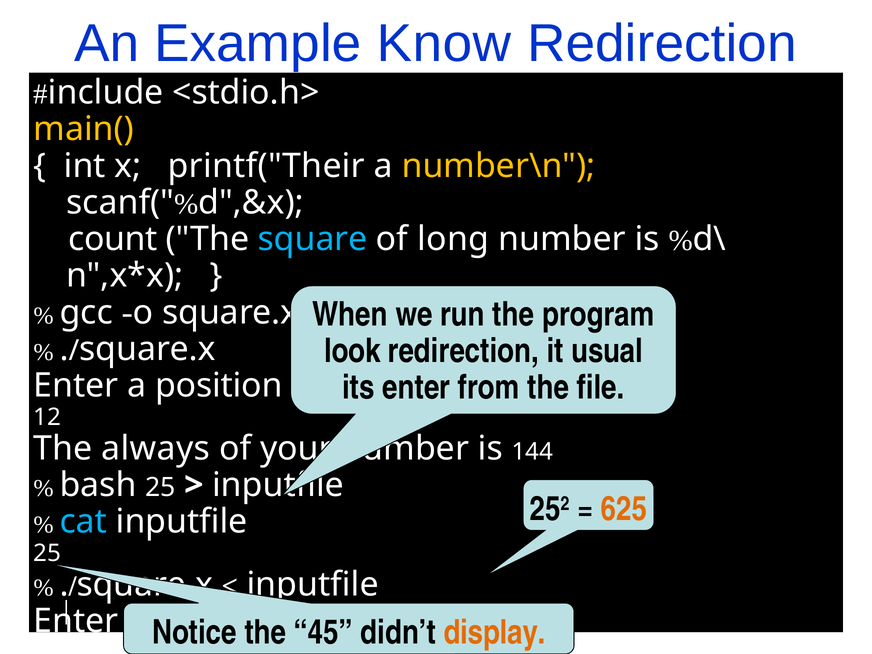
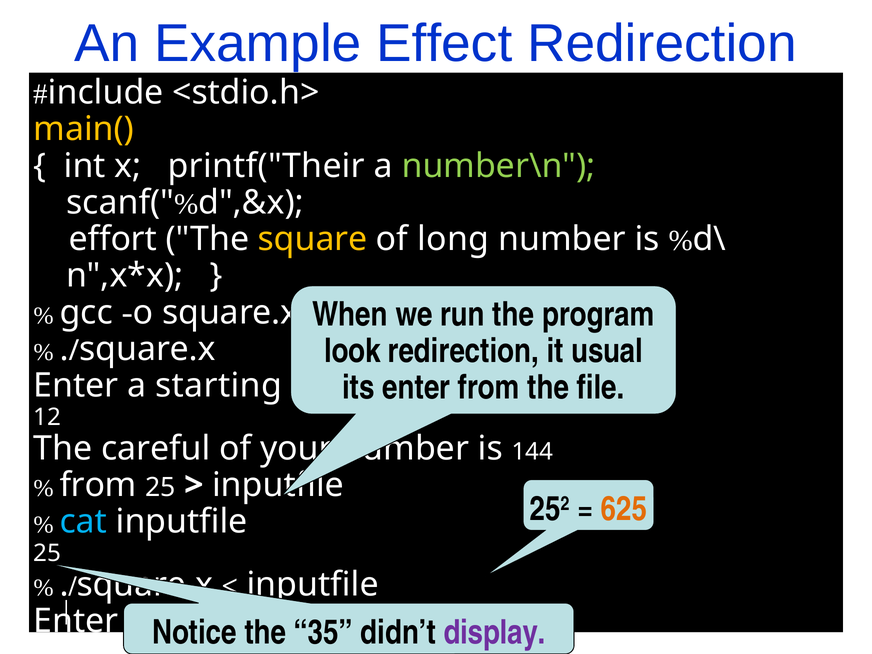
Know: Know -> Effect (444, 44)
number\n colour: yellow -> light green (499, 166)
count: count -> effort (113, 239)
square colour: light blue -> yellow (313, 239)
position: position -> starting (219, 386)
always: always -> careful (156, 448)
bash: bash -> from (98, 485)
45: 45 -> 35 (323, 633)
display colour: orange -> purple (495, 633)
